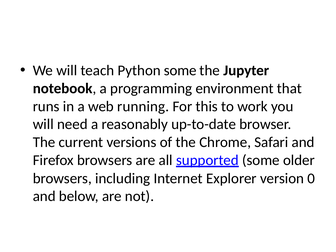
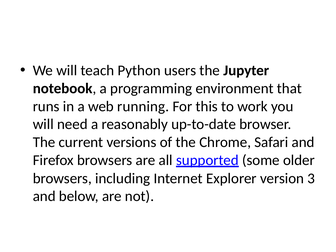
Python some: some -> users (180, 70)
0: 0 -> 3 (311, 178)
